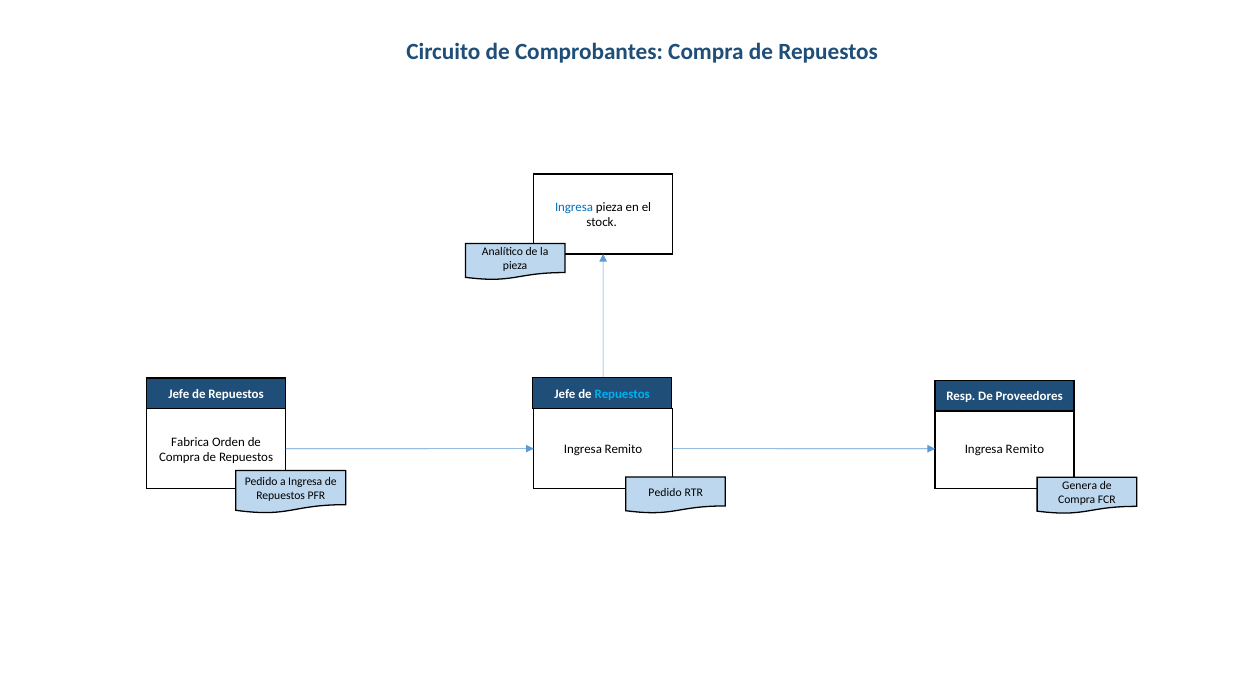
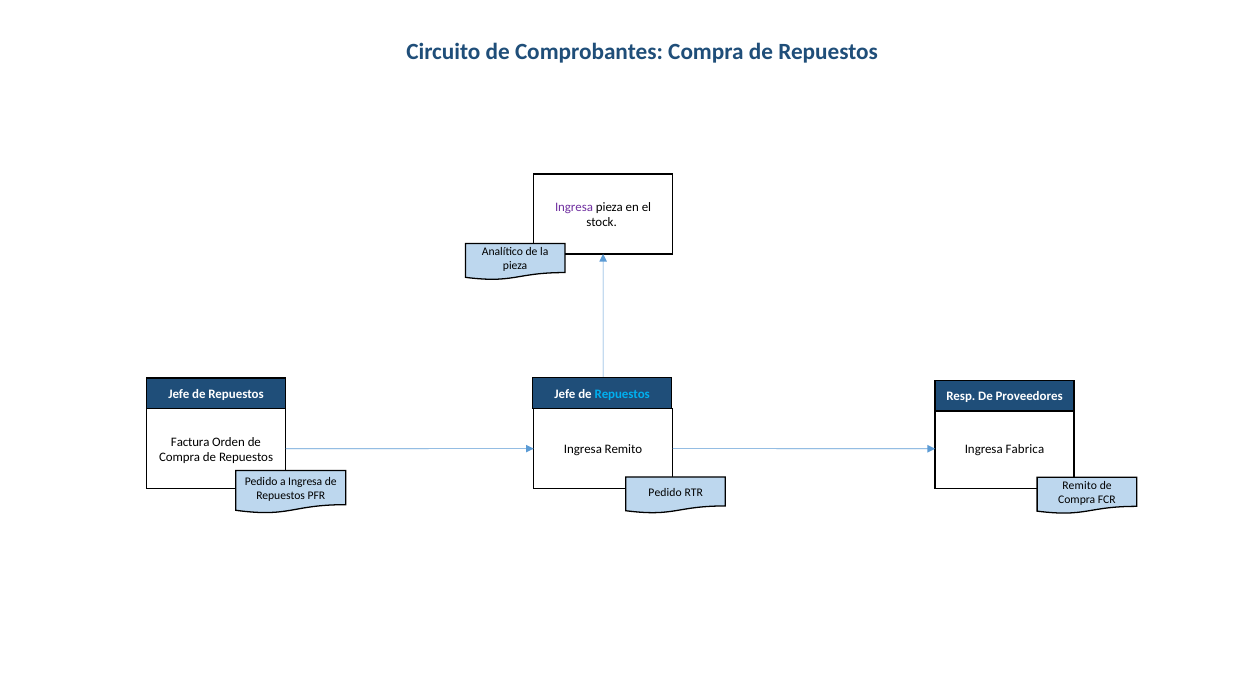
Ingresa colour: blue -> purple (574, 207)
Fabrica: Fabrica -> Factura (190, 442)
Remito Ingresa Remito: Remito -> Fabrica (1025, 450)
Genera: Genera -> Remito (1080, 486)
